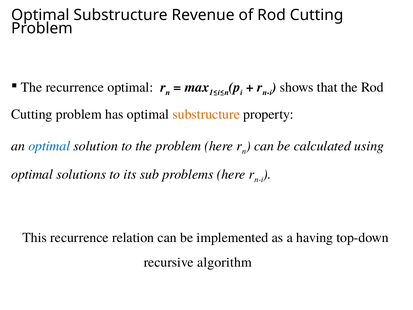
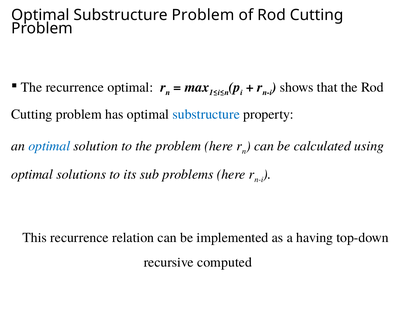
Substructure Revenue: Revenue -> Problem (203, 15)
substructure colour: orange -> blue (206, 114)
algorithm: algorithm -> computed (225, 262)
